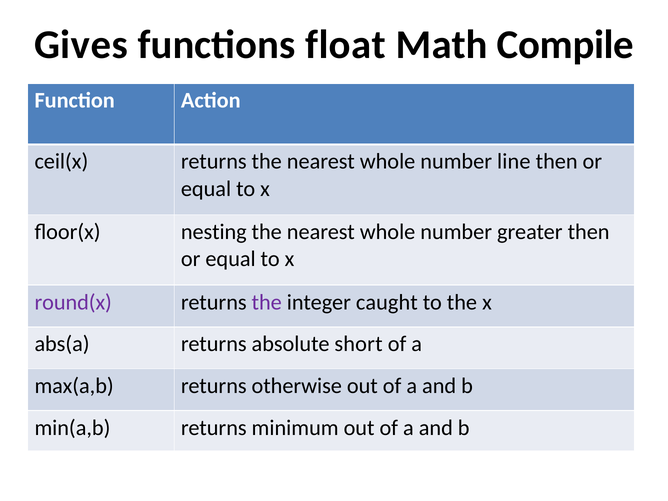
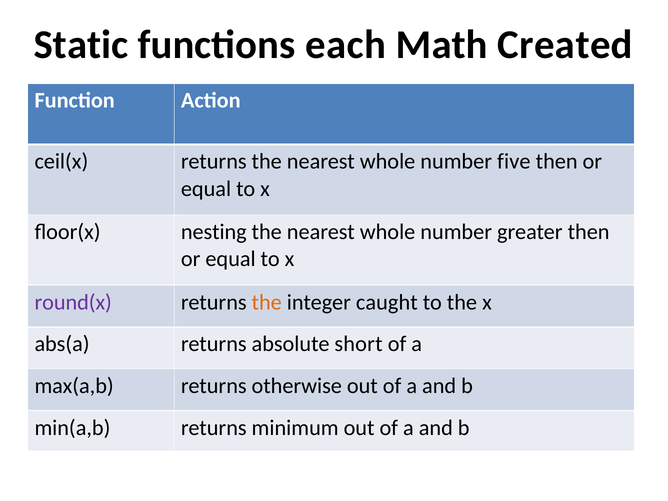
Gives: Gives -> Static (81, 45)
float: float -> each (346, 45)
Compile: Compile -> Created (565, 45)
line: line -> five (514, 162)
the colour: purple -> orange (267, 302)
